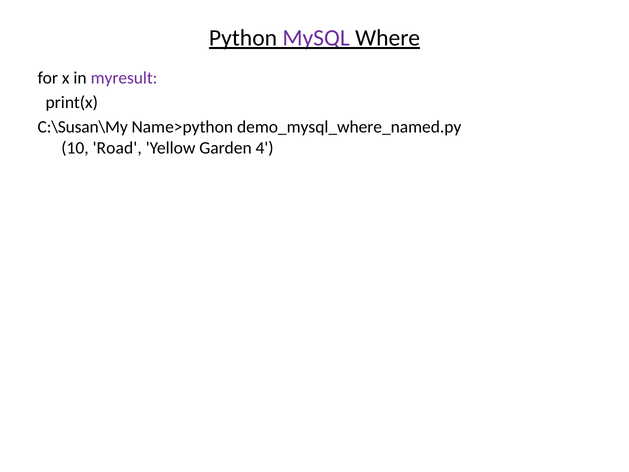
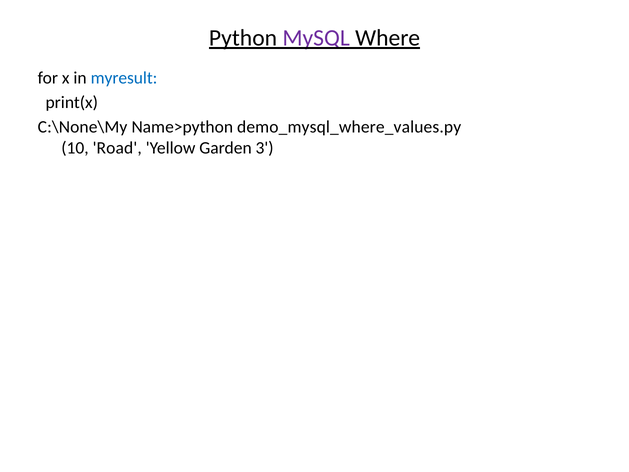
myresult colour: purple -> blue (124, 78)
C:\Susan\My: C:\Susan\My -> C:\None\My (83, 127)
demo_mysql_where_named.py: demo_mysql_where_named.py -> demo_mysql_where_values.py (349, 127)
4: 4 -> 3 (265, 148)
